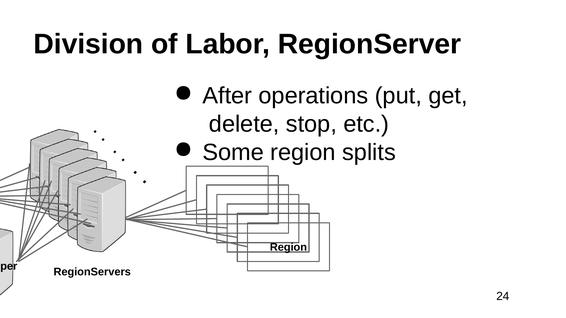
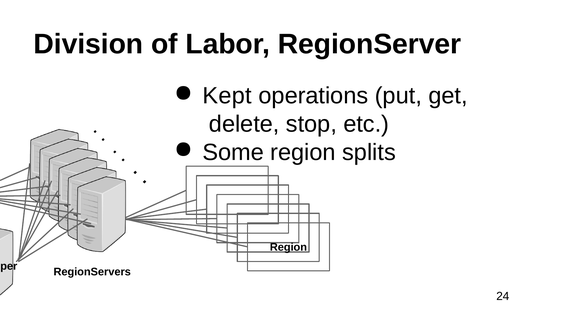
After: After -> Kept (227, 96)
